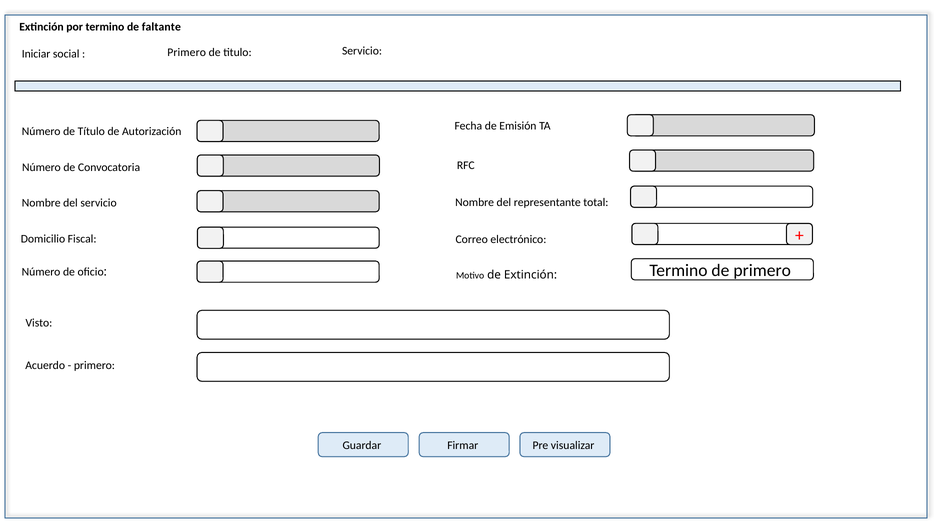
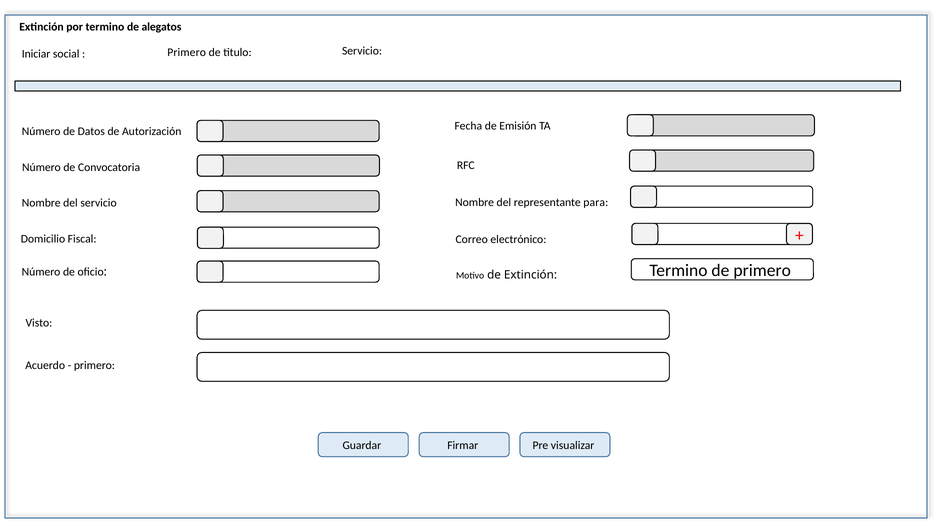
faltante: faltante -> alegatos (161, 27)
Título: Título -> Datos (91, 132)
total: total -> para (596, 203)
